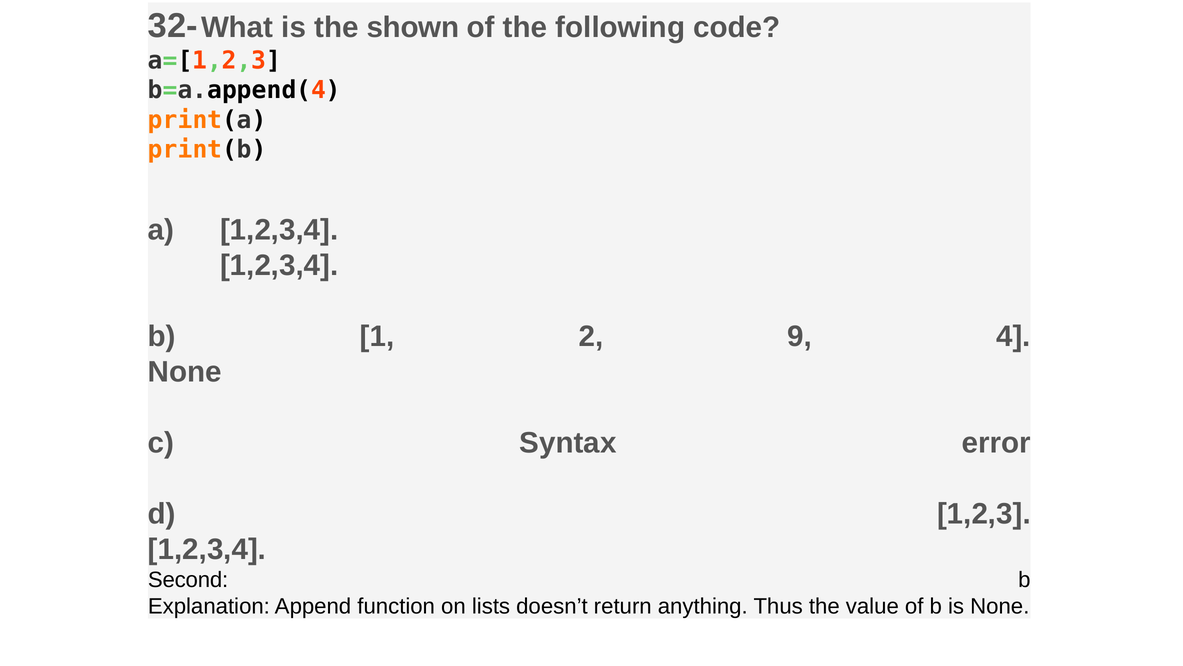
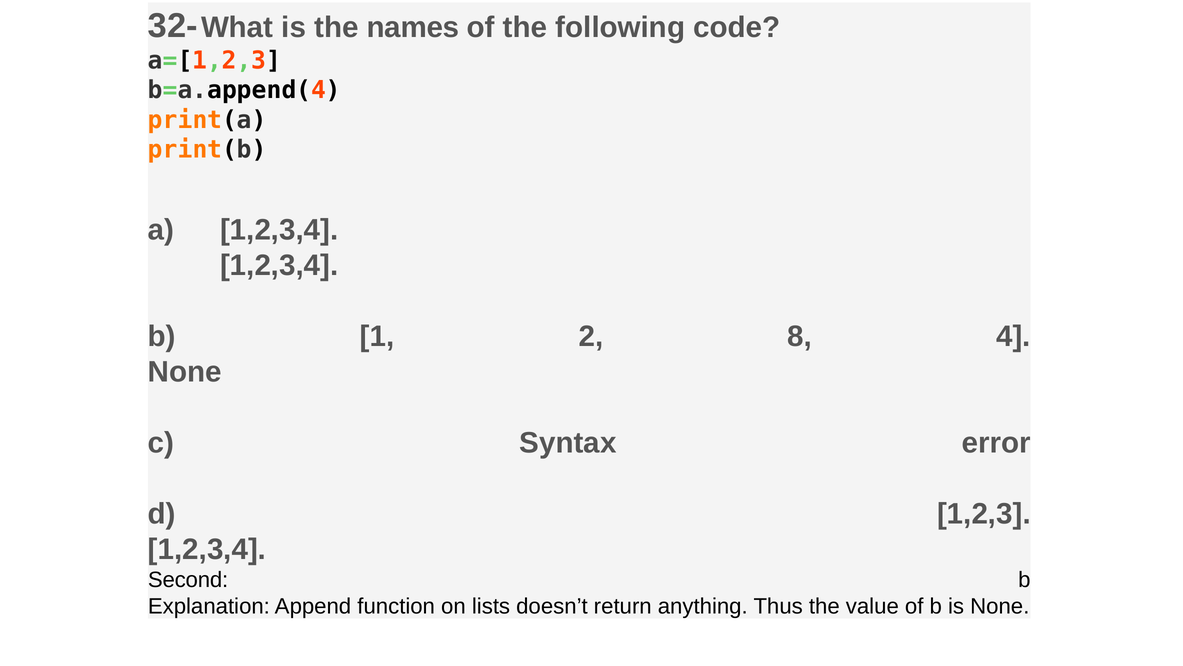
shown: shown -> names (413, 27)
9: 9 -> 8 (800, 336)
